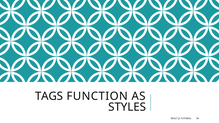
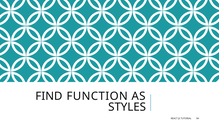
TAGS: TAGS -> FIND (49, 96)
